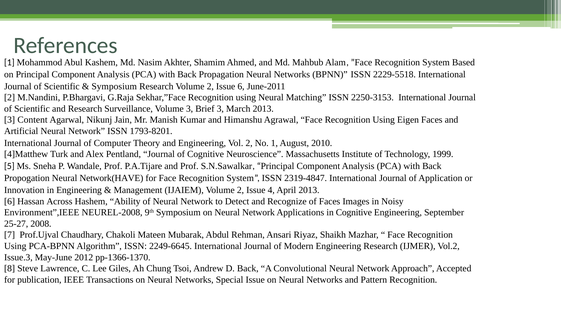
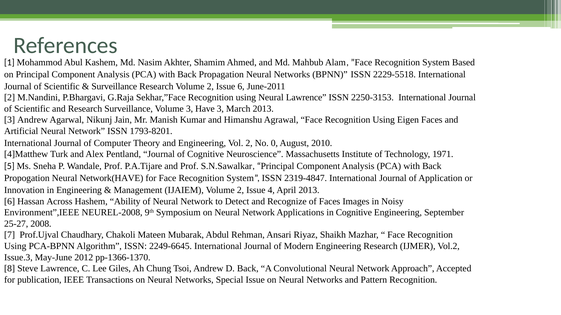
Symposium: Symposium -> Surveillance (114, 86)
Neural Matching: Matching -> Lawrence (306, 98)
Brief: Brief -> Have (205, 109)
3 Content: Content -> Andrew (33, 120)
No 1: 1 -> 0 (274, 143)
1999: 1999 -> 1971 (443, 154)
